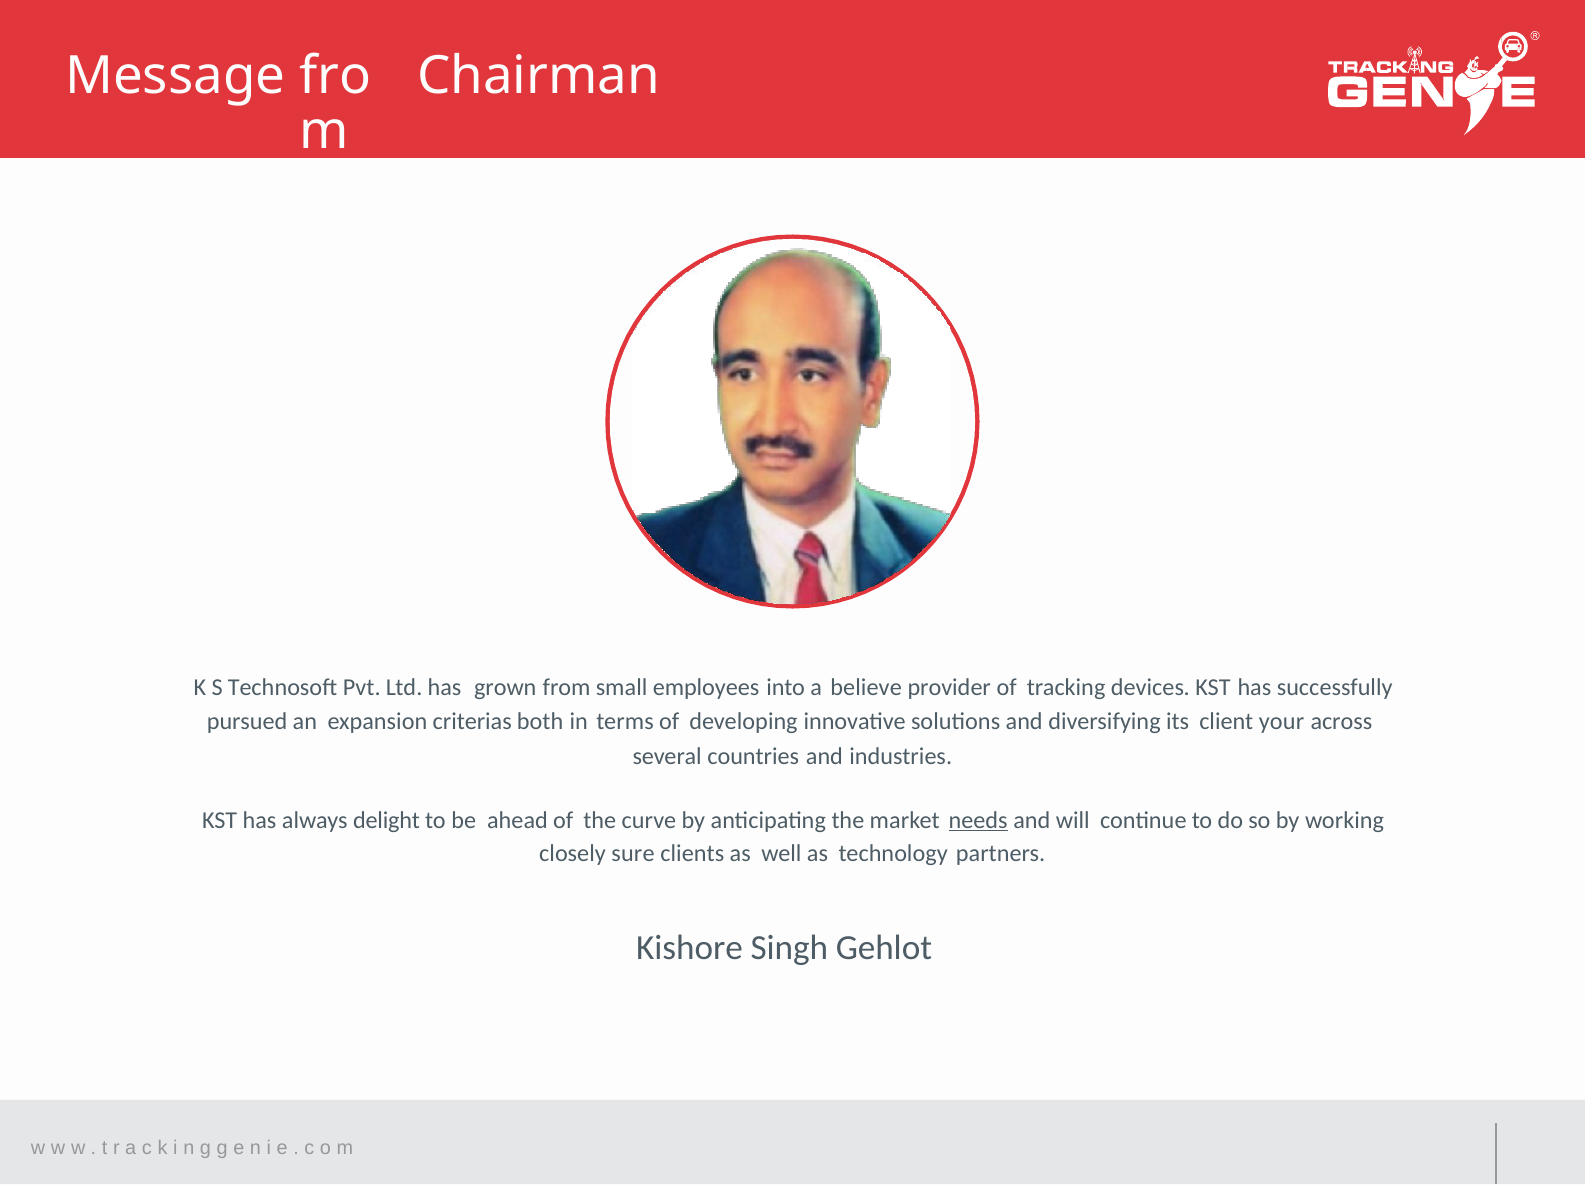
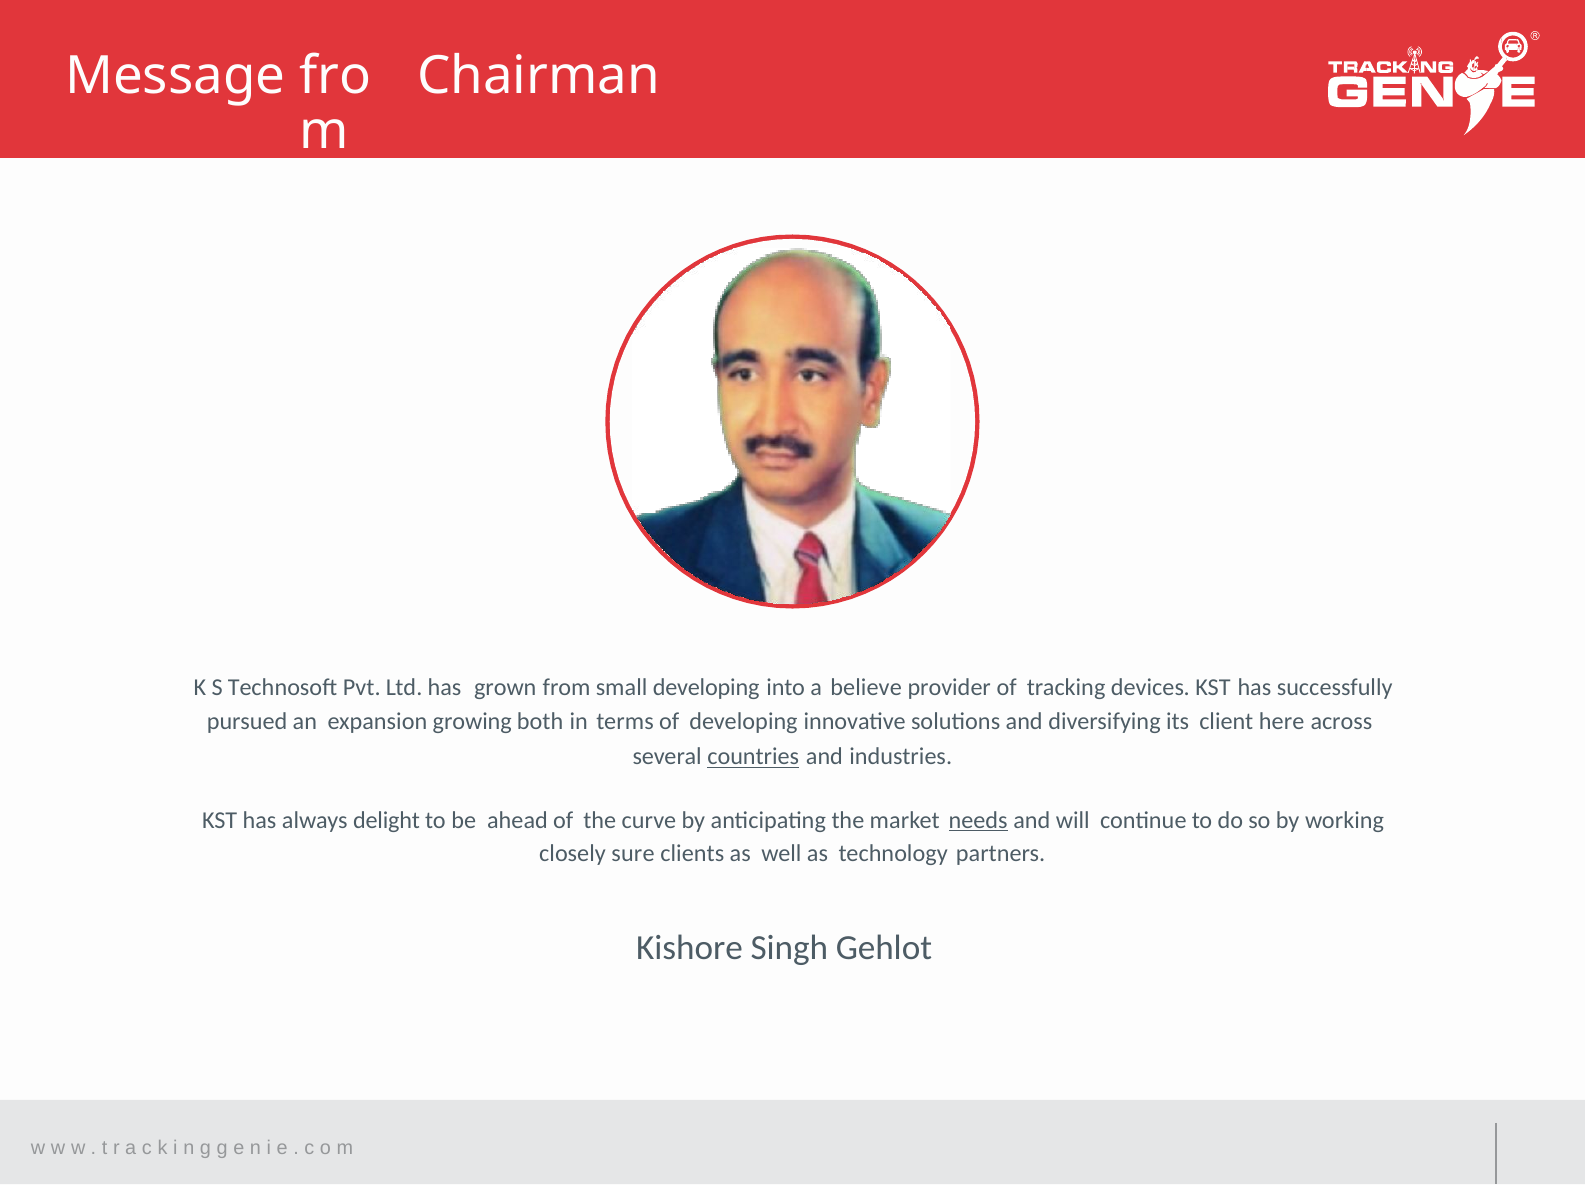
small employees: employees -> developing (706, 688)
criterias: criterias -> growing (472, 722)
your: your -> here (1282, 722)
countries underline: none -> present (753, 757)
